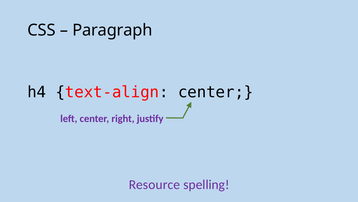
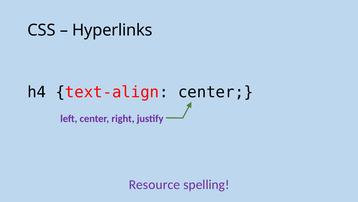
Paragraph: Paragraph -> Hyperlinks (112, 30)
